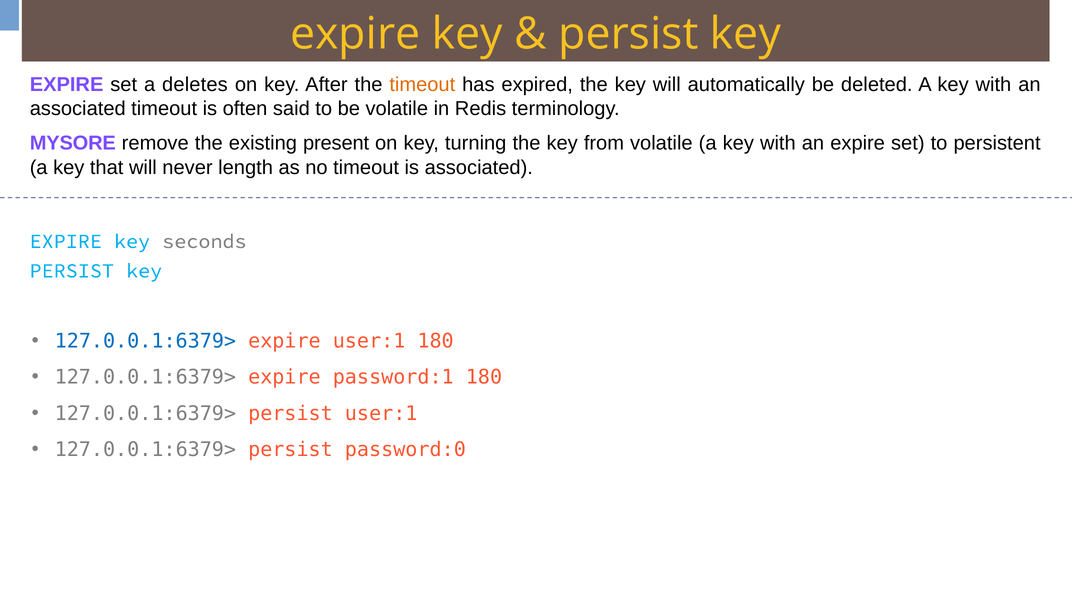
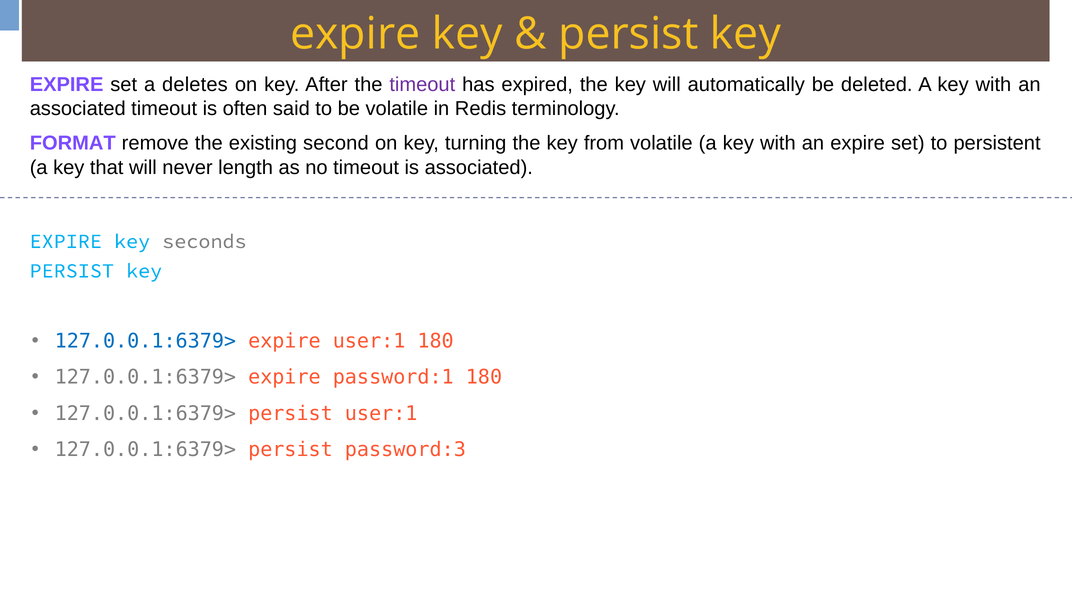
timeout colour: orange -> purple (422, 84)
MYSORE: MYSORE -> FORMAT (73, 143)
present: present -> second (336, 143)
password:0: password:0 -> password:3 (405, 450)
